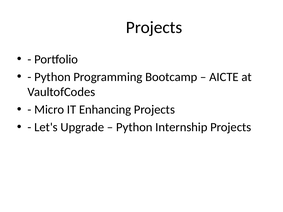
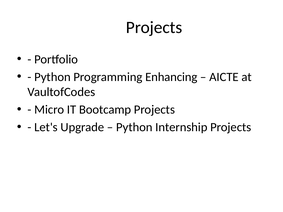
Bootcamp: Bootcamp -> Enhancing (171, 77)
Enhancing: Enhancing -> Bootcamp (105, 110)
